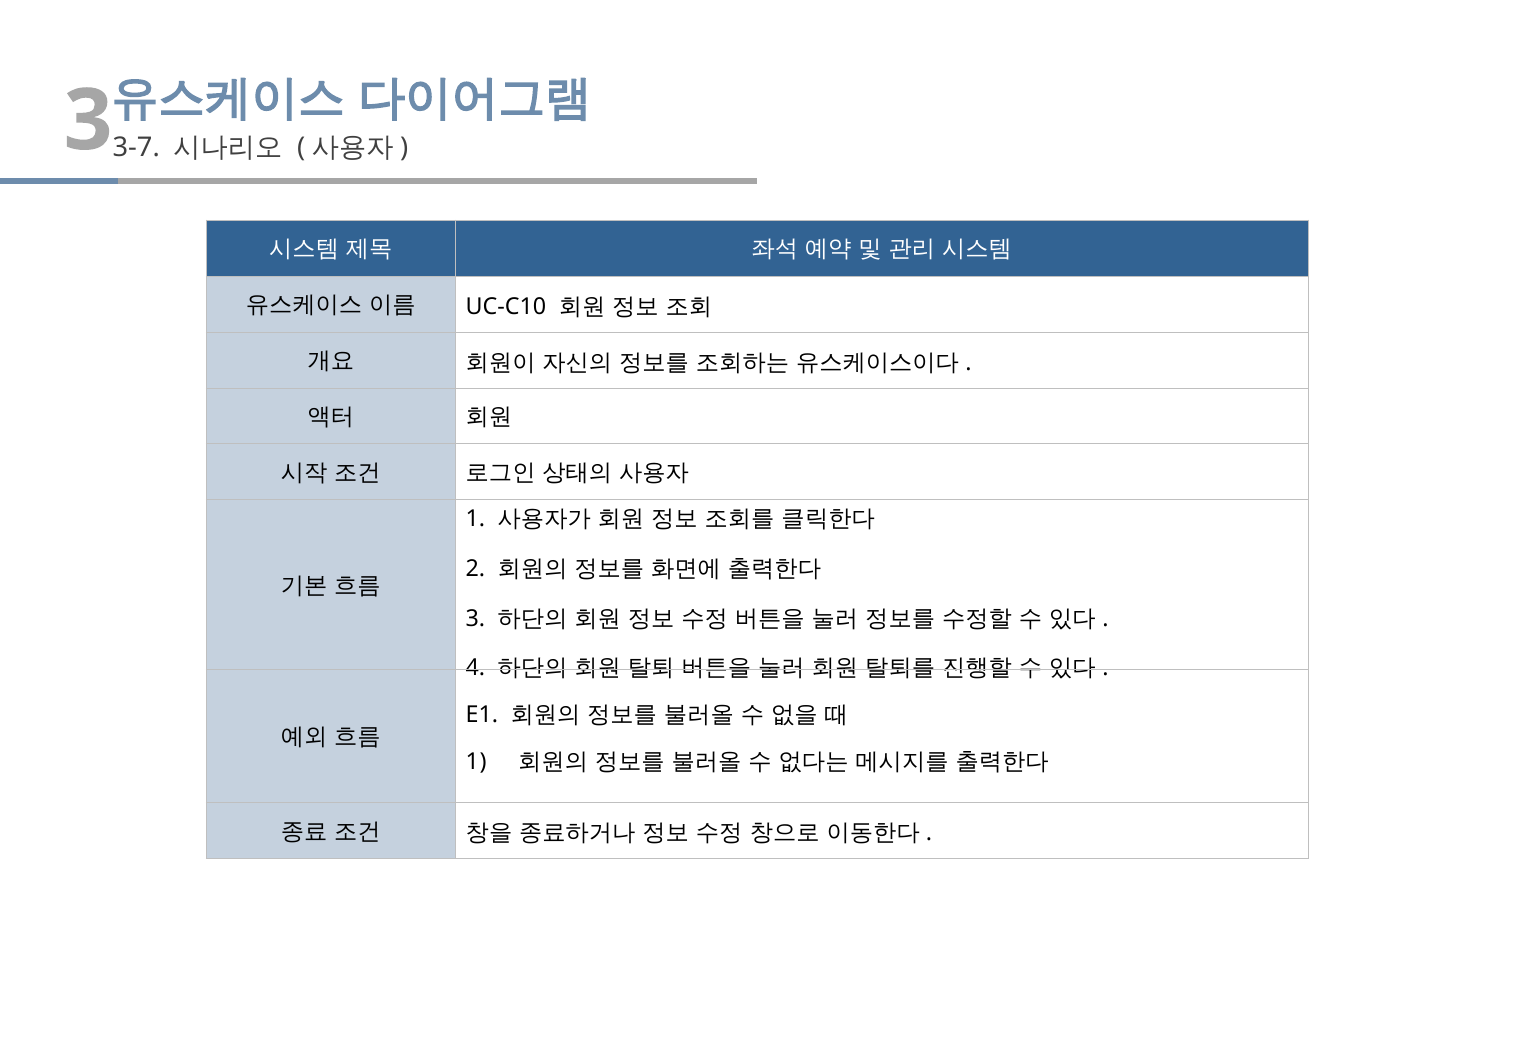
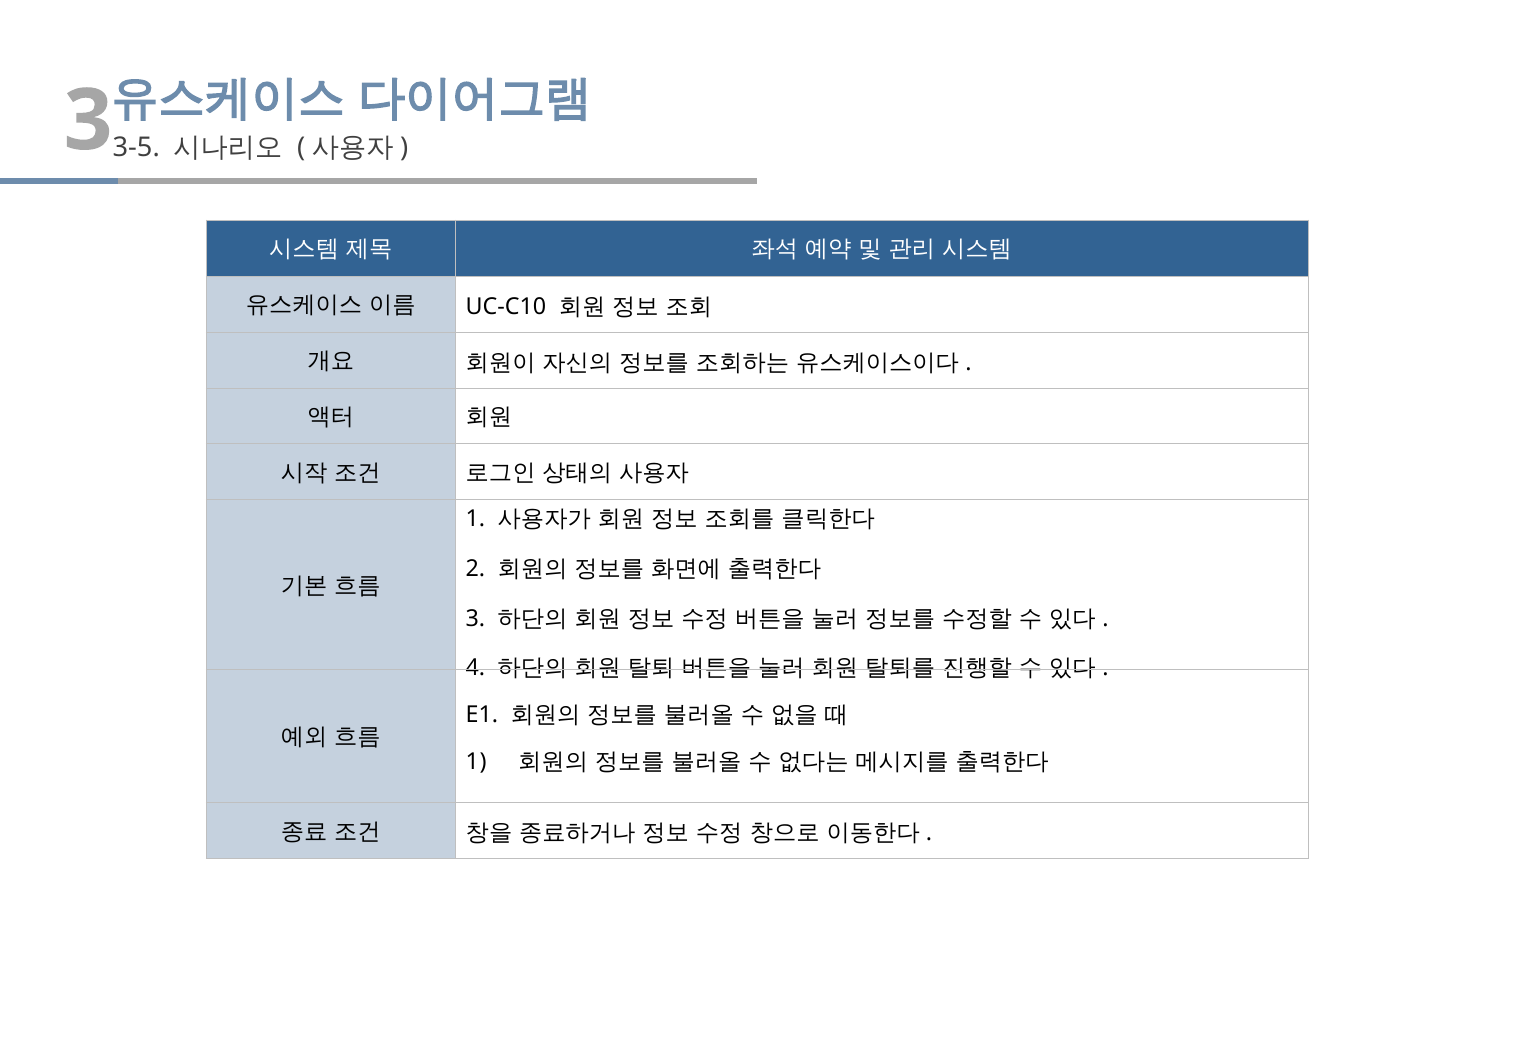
3-7: 3-7 -> 3-5 (136, 148)
